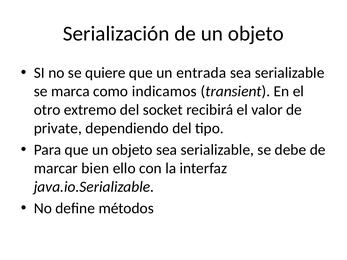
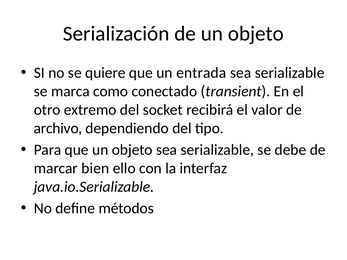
indicamos: indicamos -> conectado (164, 91)
private: private -> archivo (58, 128)
